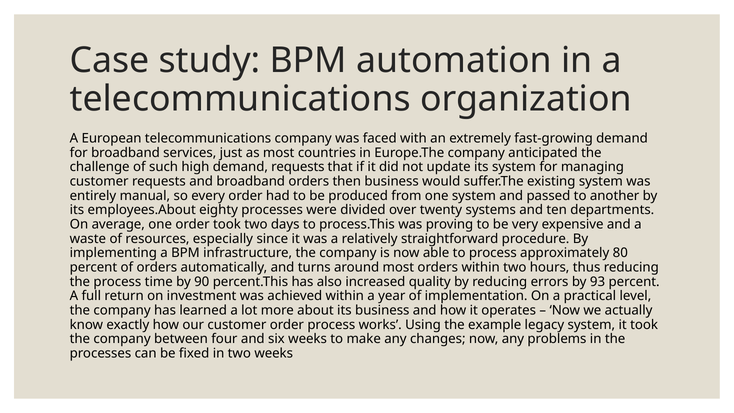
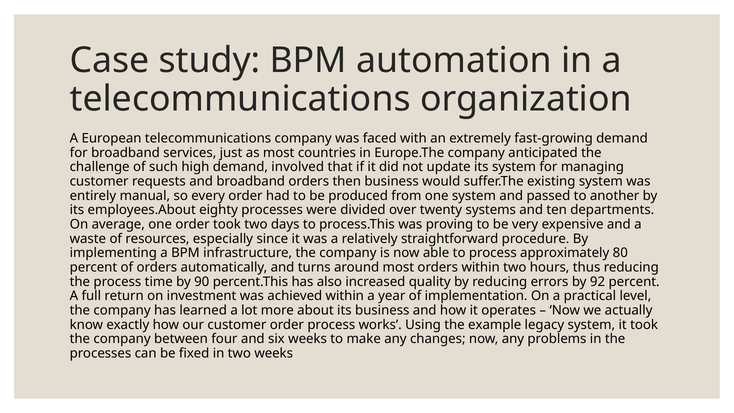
demand requests: requests -> involved (298, 167)
93: 93 -> 92 (598, 282)
